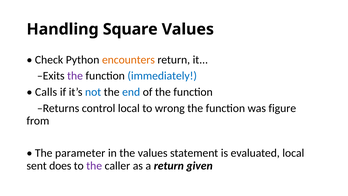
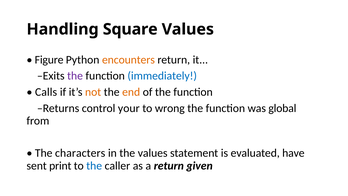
Check: Check -> Figure (49, 60)
not colour: blue -> orange (93, 92)
end colour: blue -> orange (131, 92)
control local: local -> your (129, 108)
figure: figure -> global (282, 108)
parameter: parameter -> characters (80, 153)
evaluated local: local -> have (293, 153)
does: does -> print (60, 165)
the colour: purple -> blue (94, 165)
